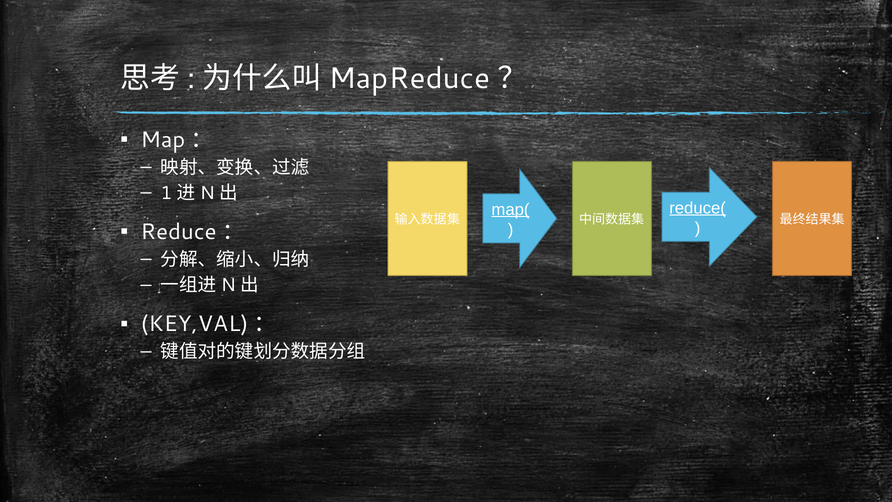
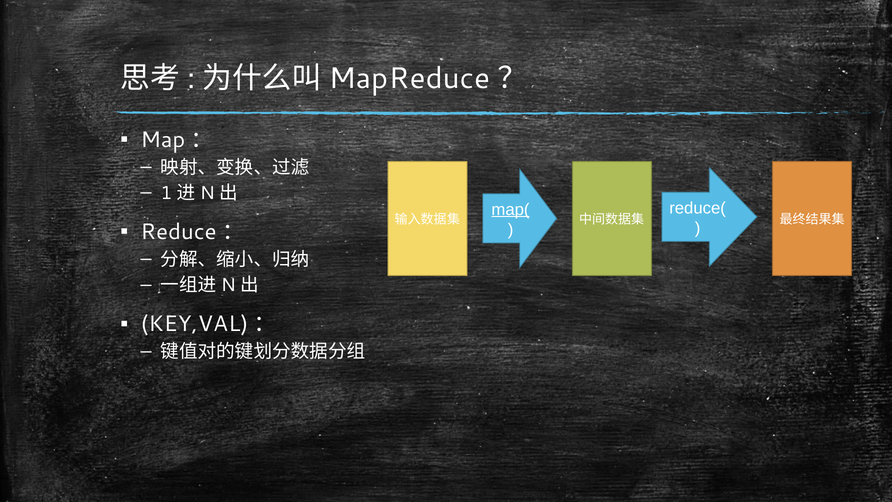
reduce( underline: present -> none (698, 208)
